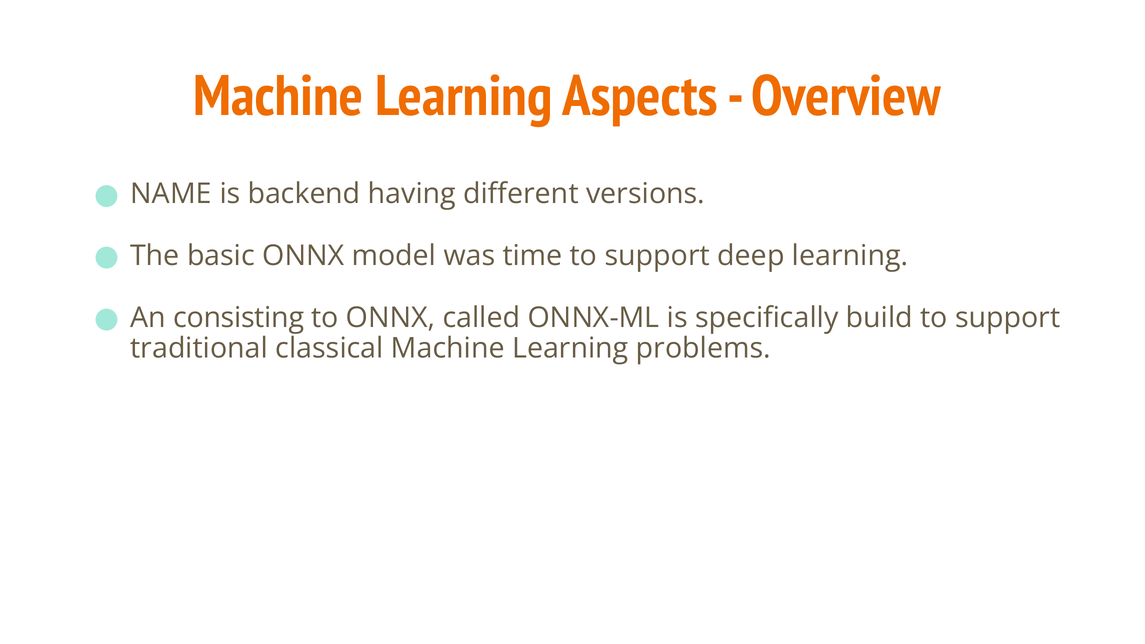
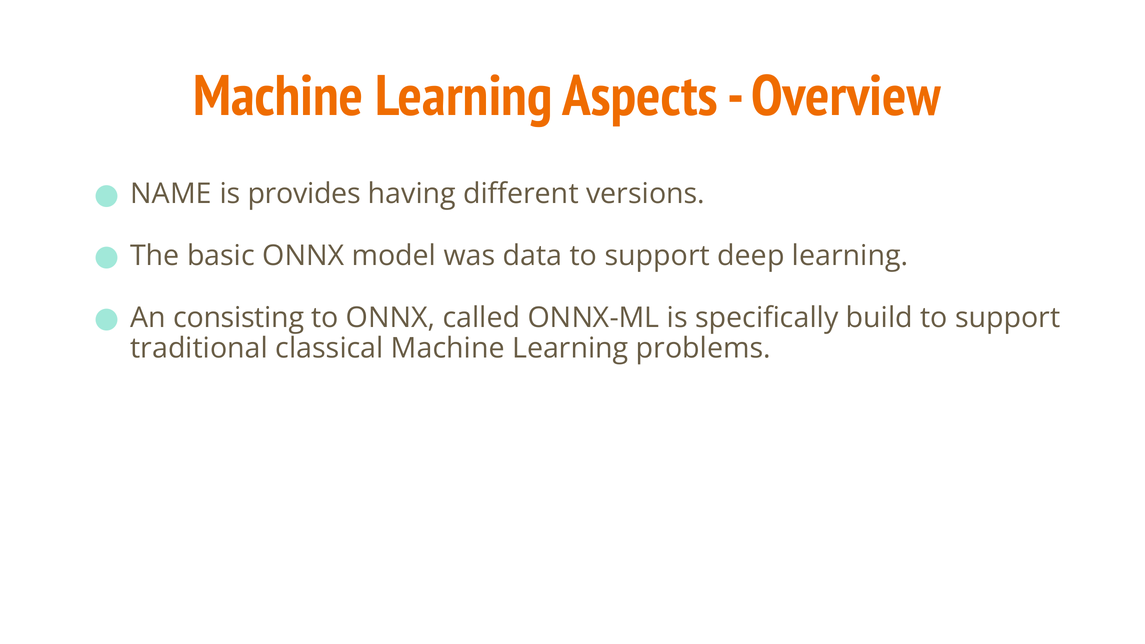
backend: backend -> provides (304, 194)
time: time -> data (533, 256)
